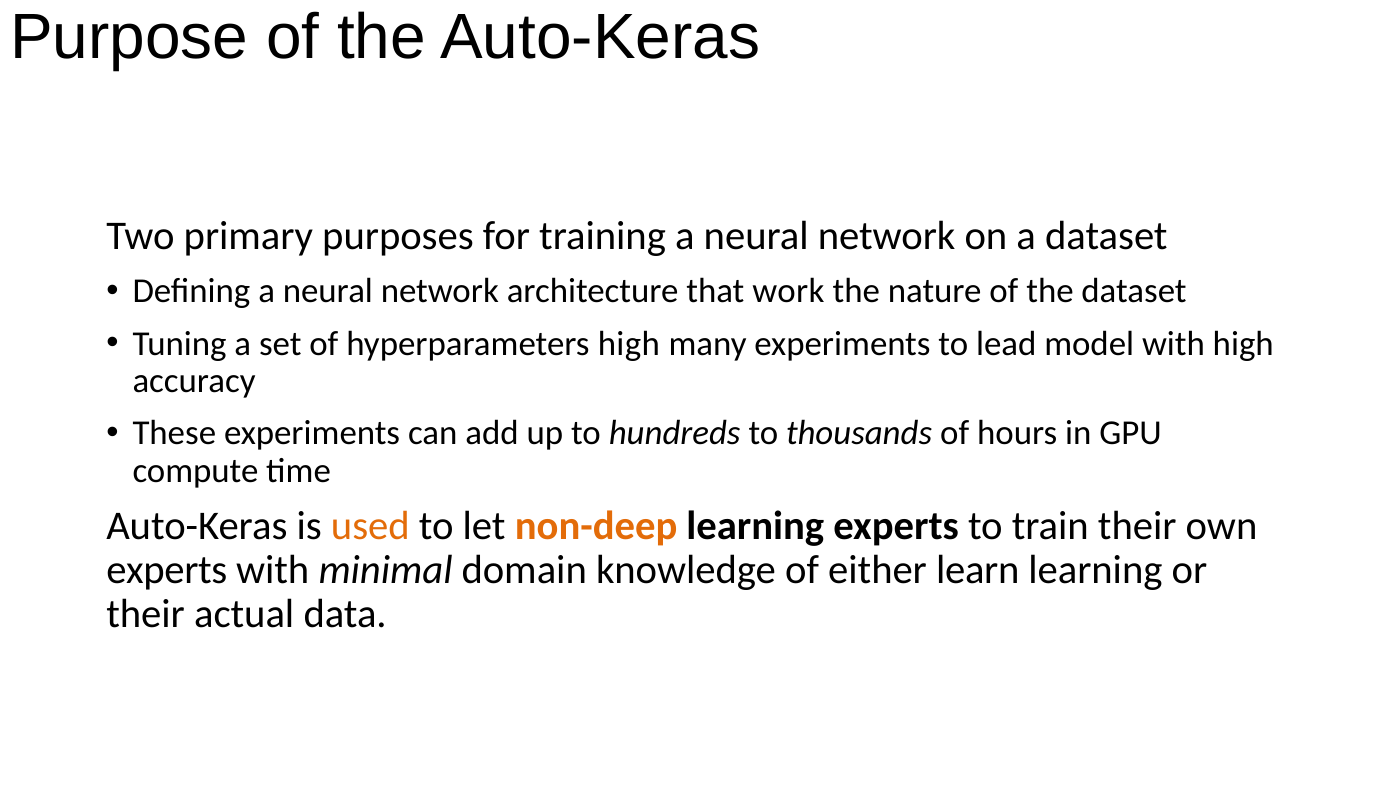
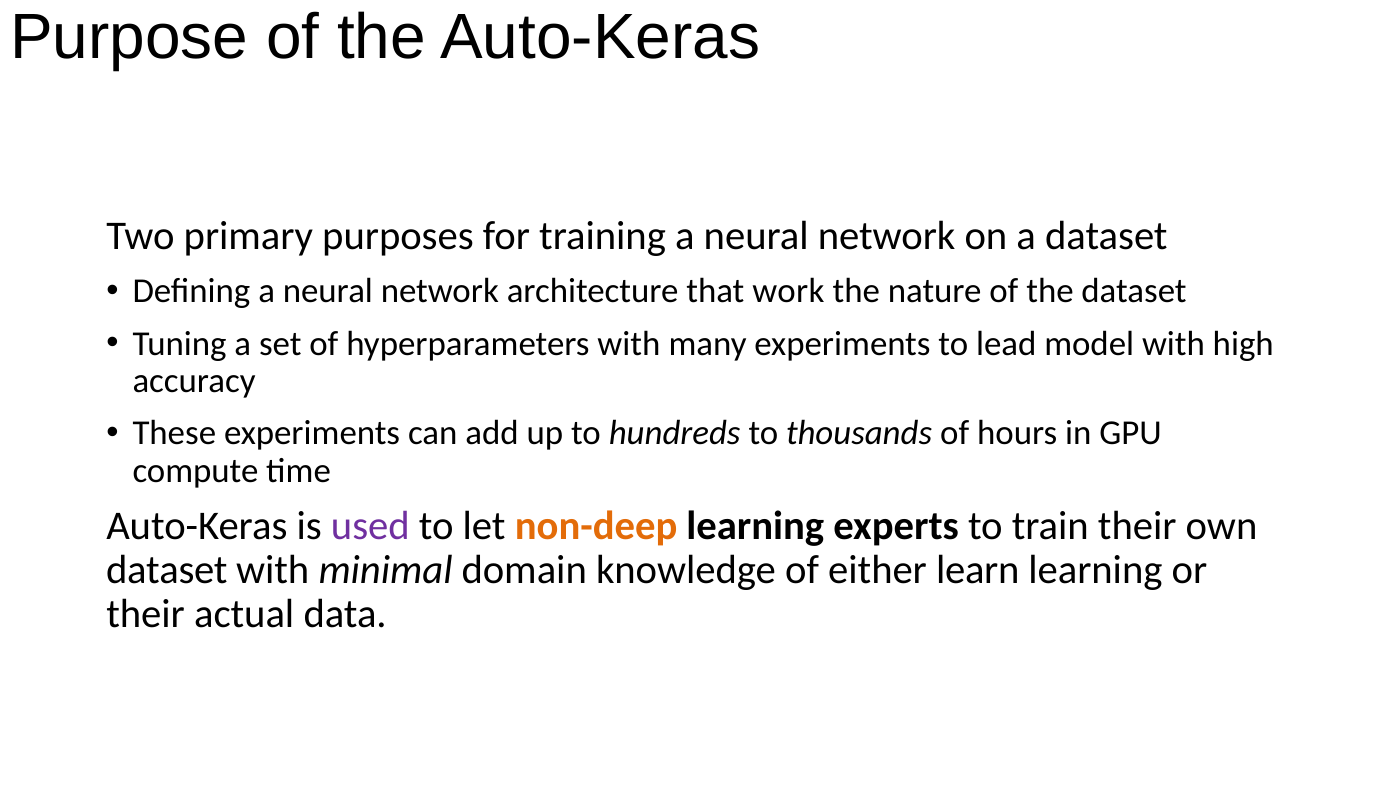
hyperparameters high: high -> with (629, 343)
used colour: orange -> purple (370, 526)
experts: experts -> dataset (167, 570)
